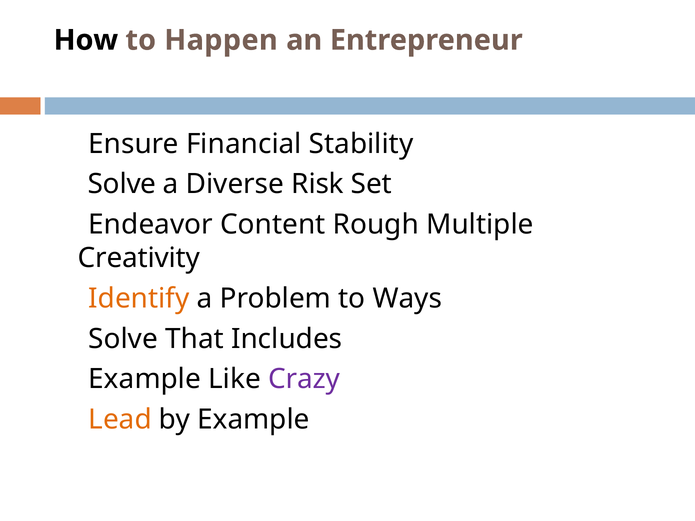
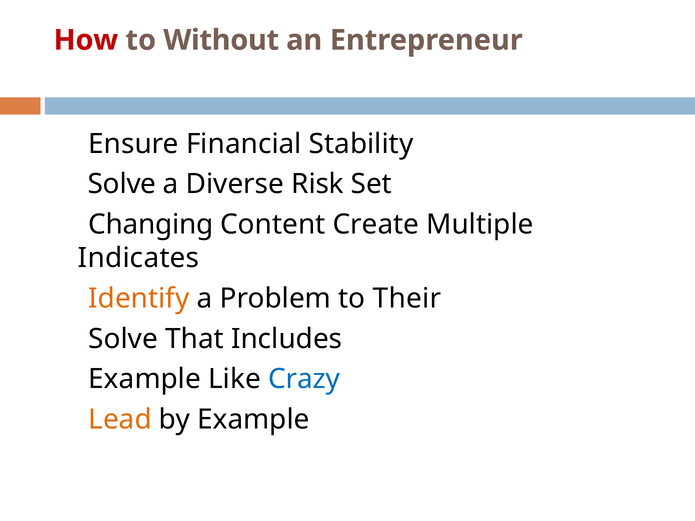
How colour: black -> red (86, 40)
Happen: Happen -> Without (221, 40)
Endeavor: Endeavor -> Changing (151, 225)
Rough: Rough -> Create (376, 225)
Creativity: Creativity -> Indicates (139, 258)
Ways: Ways -> Their (407, 299)
Crazy colour: purple -> blue (304, 379)
